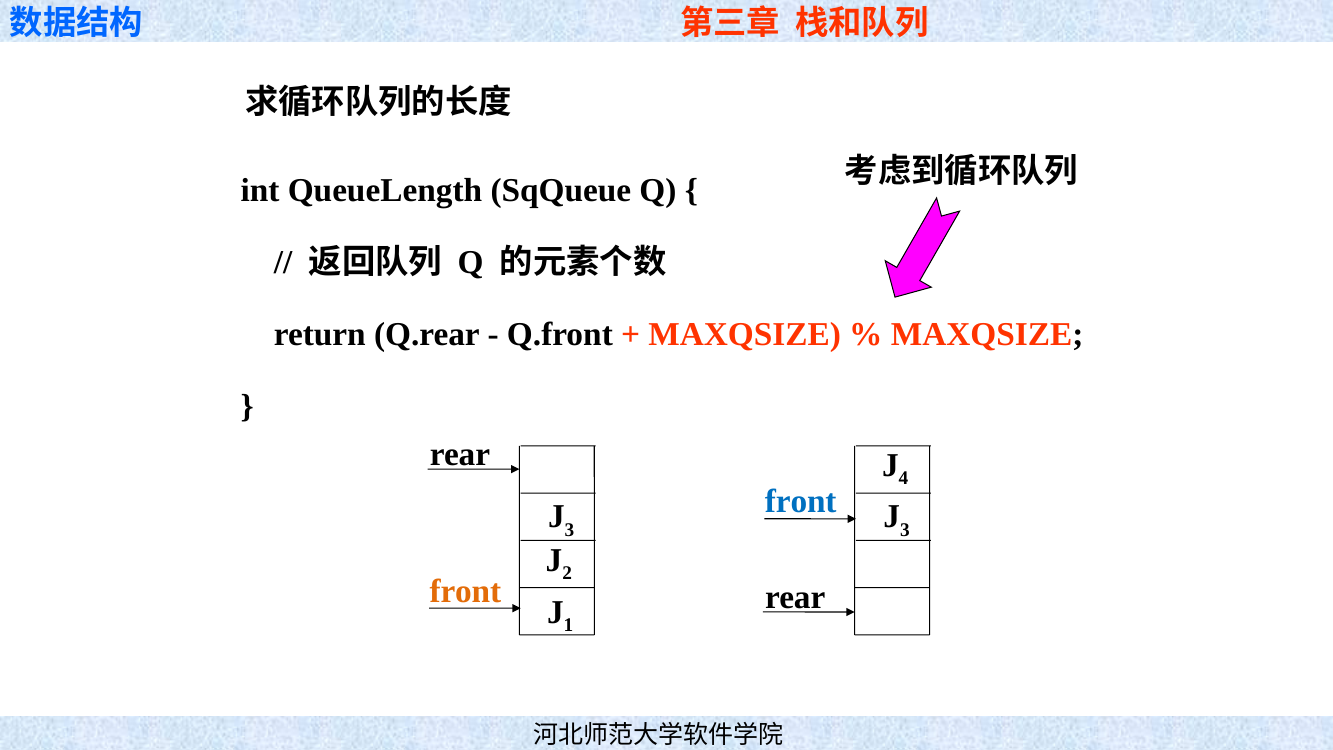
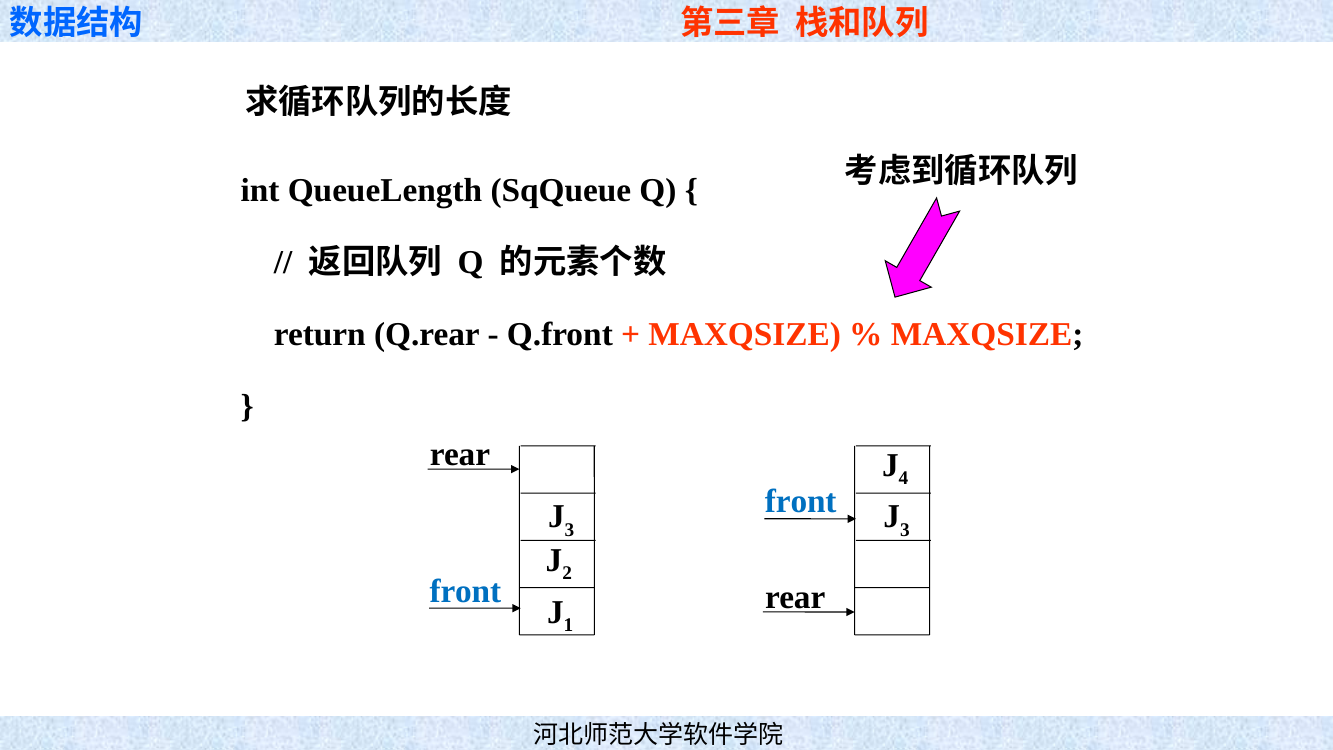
front colour: orange -> blue (465, 591)
